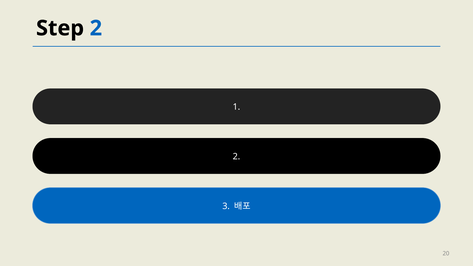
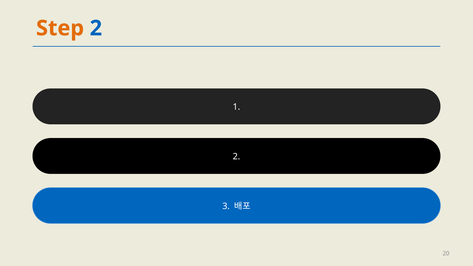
Step colour: black -> orange (60, 28)
